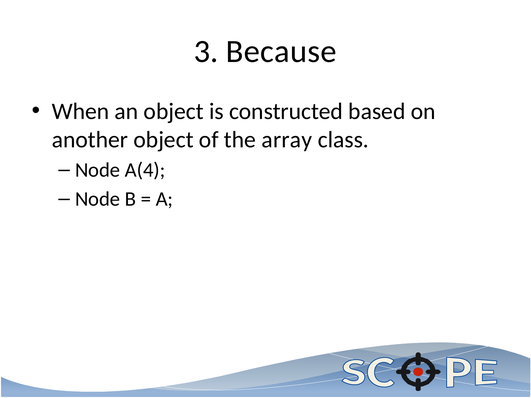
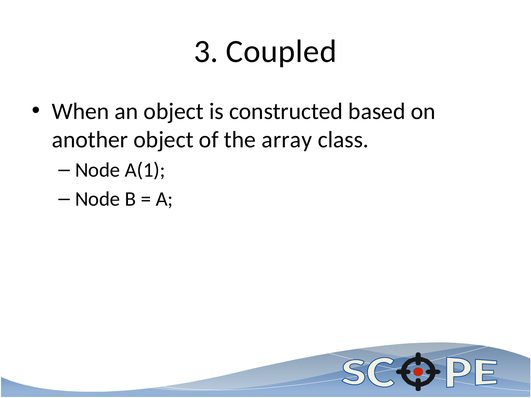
Because: Because -> Coupled (281, 51)
A(4: A(4 -> A(1 (145, 170)
